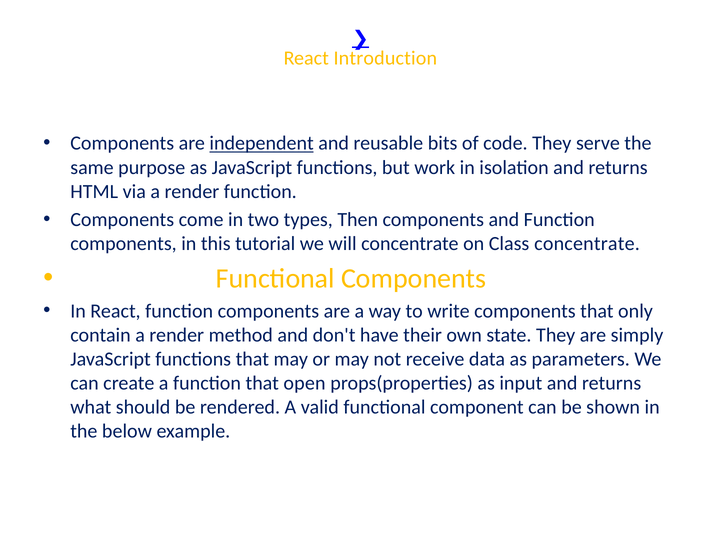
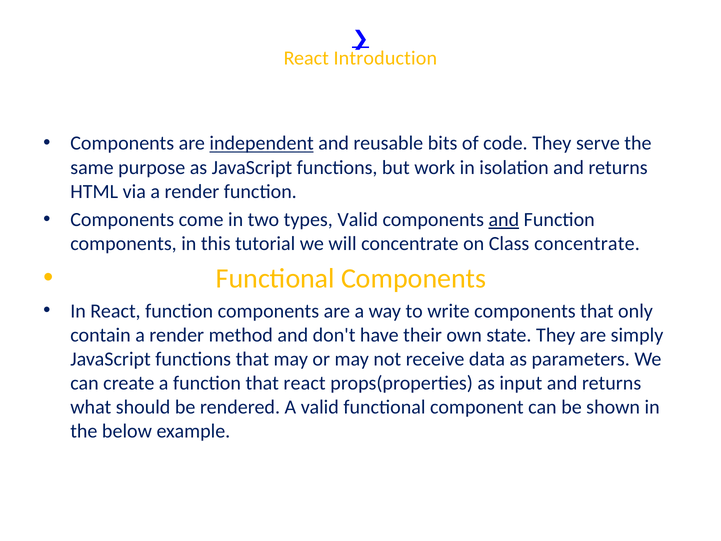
types Then: Then -> Valid (358, 219)
and underline: none -> present (504, 219)
that open: open -> react (305, 383)
